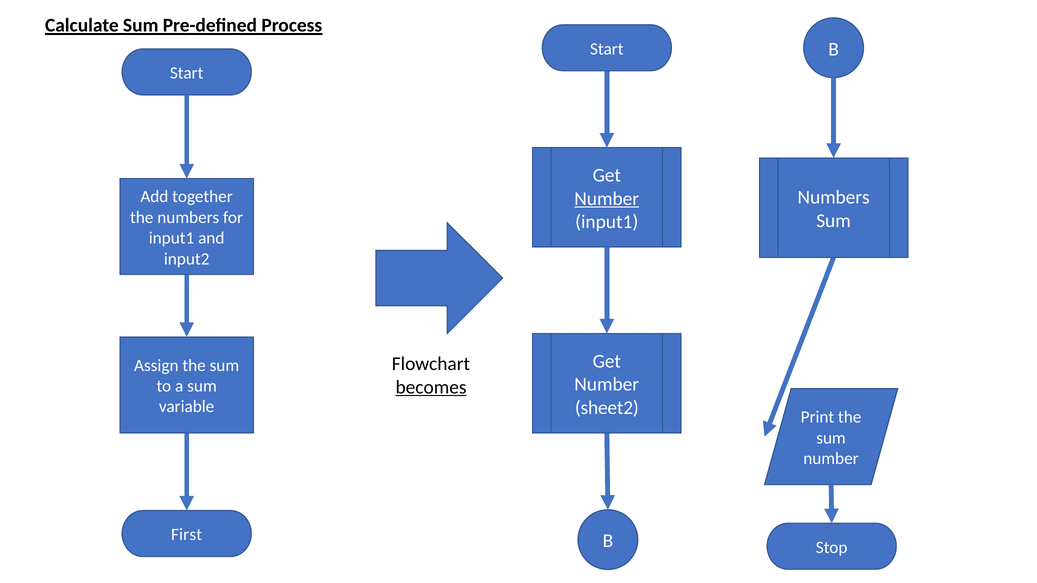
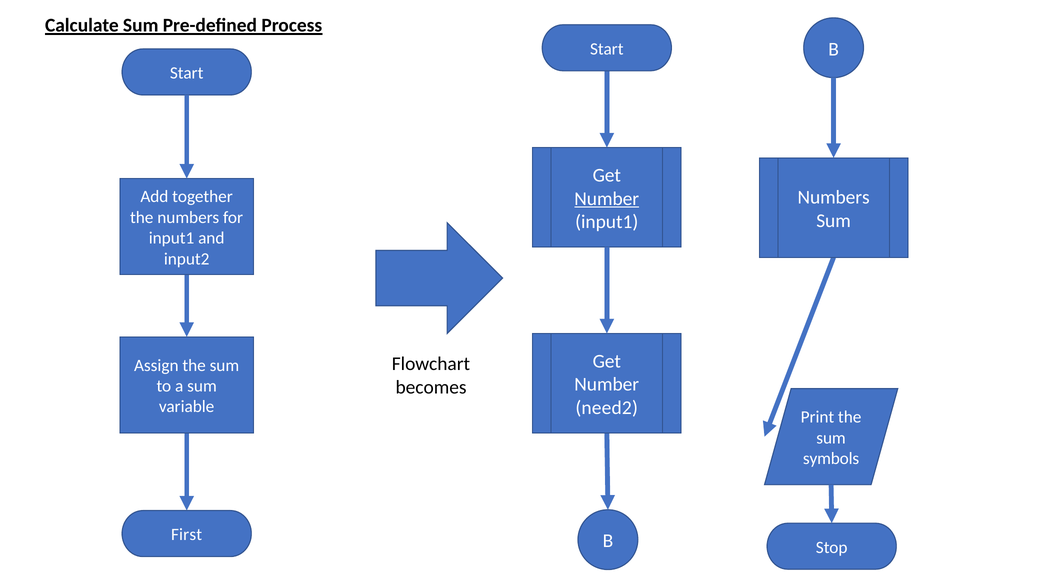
becomes underline: present -> none (431, 387)
sheet2: sheet2 -> need2 (607, 408)
number: number -> symbols (831, 459)
